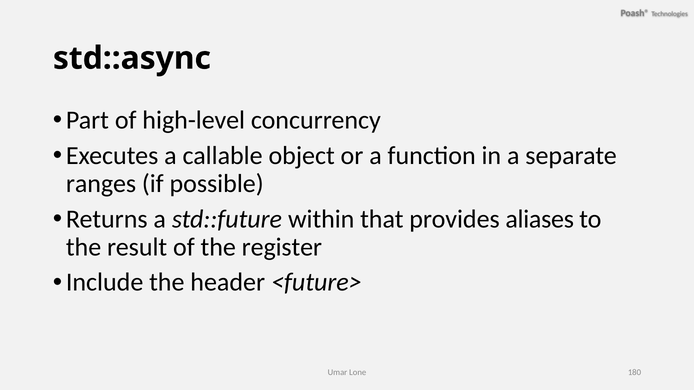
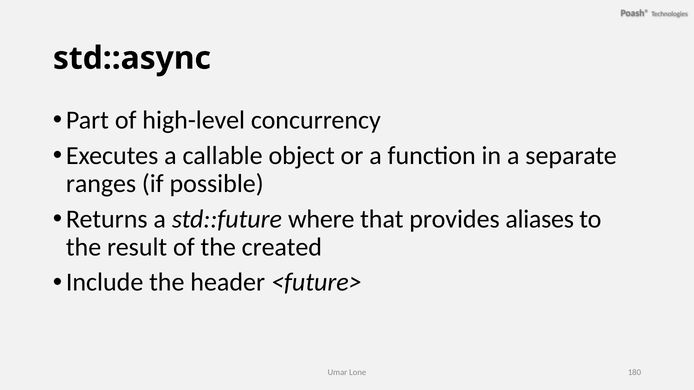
within: within -> where (321, 219)
register: register -> created (282, 247)
